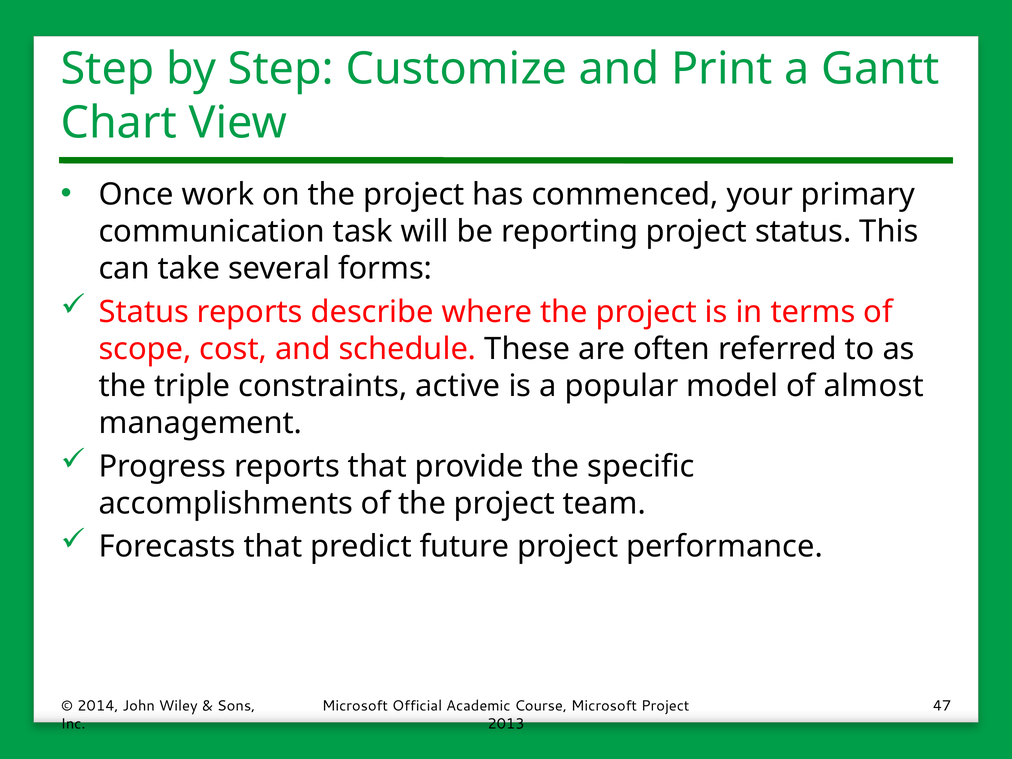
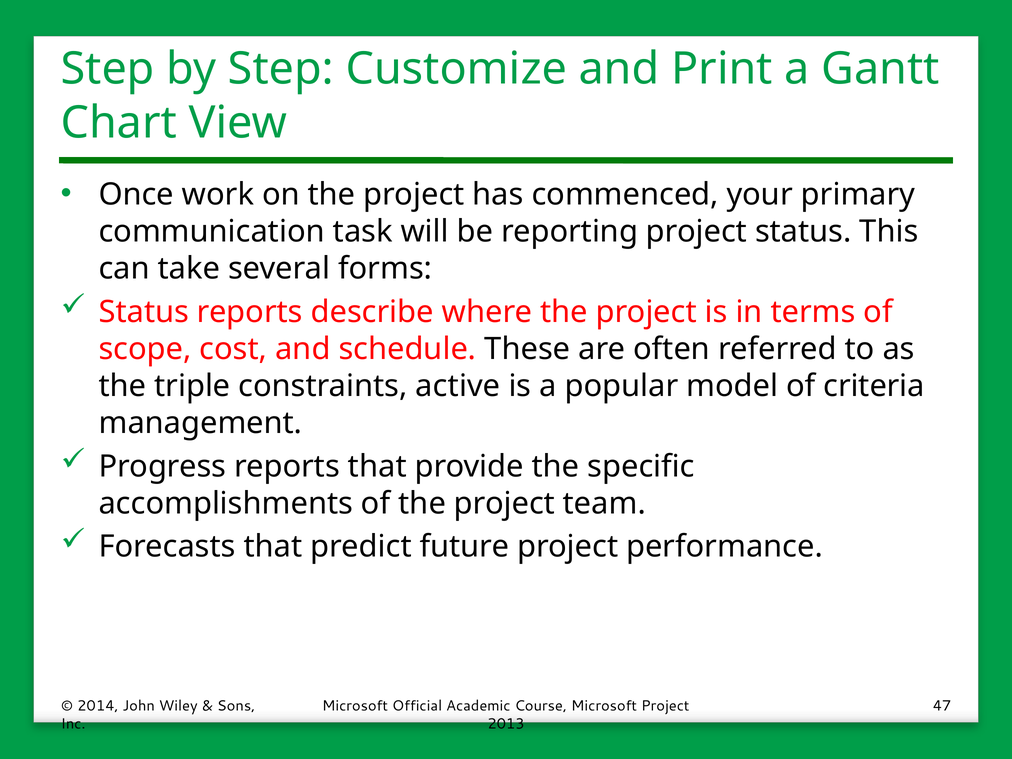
almost: almost -> criteria (874, 386)
